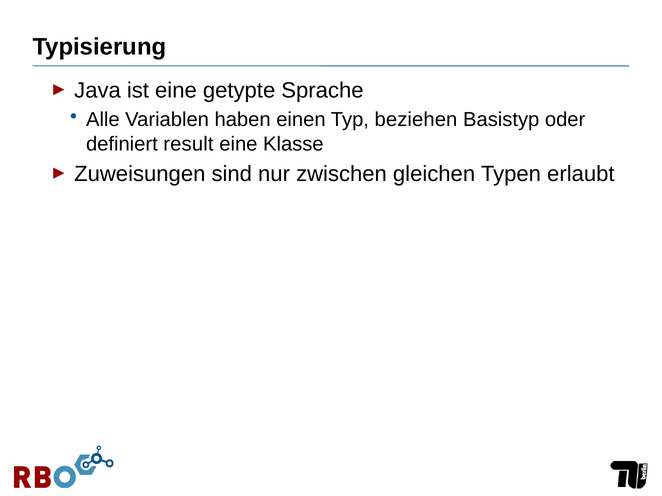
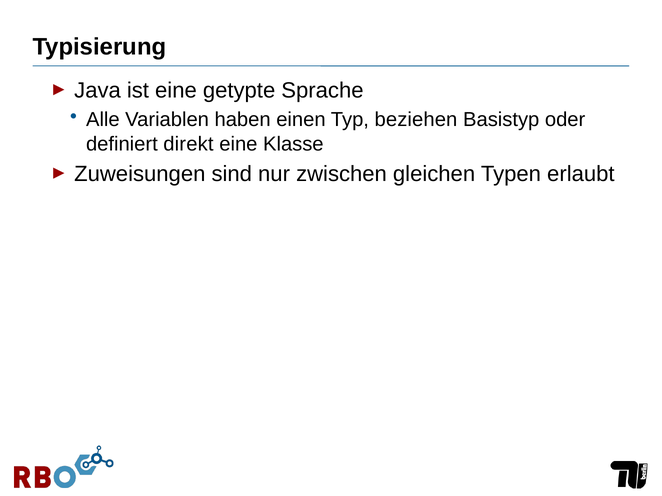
result: result -> direkt (188, 144)
